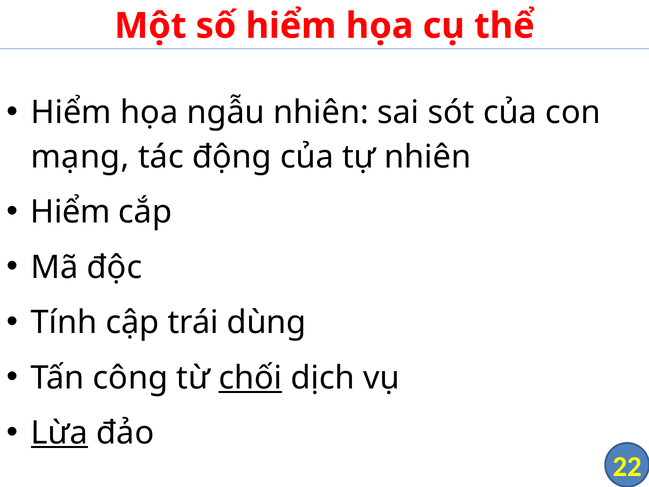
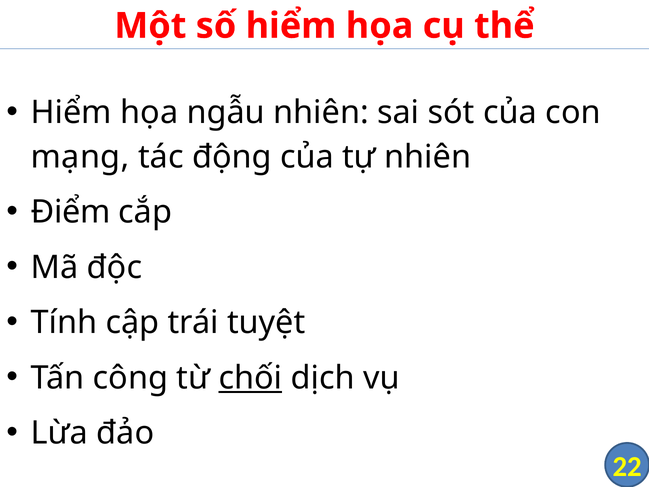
Hiểm: Hiểm -> Điểm (71, 212)
dùng: dùng -> tuyệt (266, 322)
Lừa underline: present -> none (59, 433)
